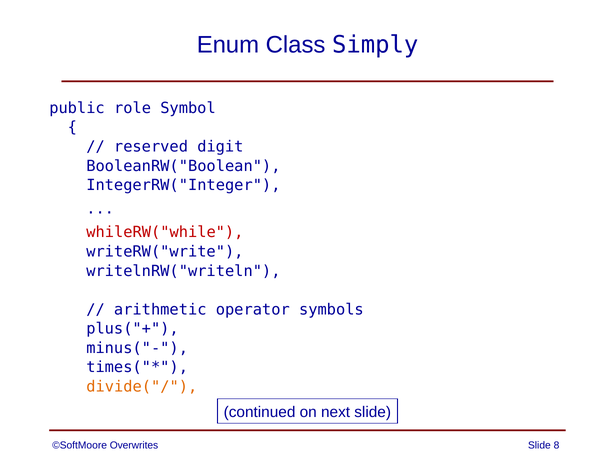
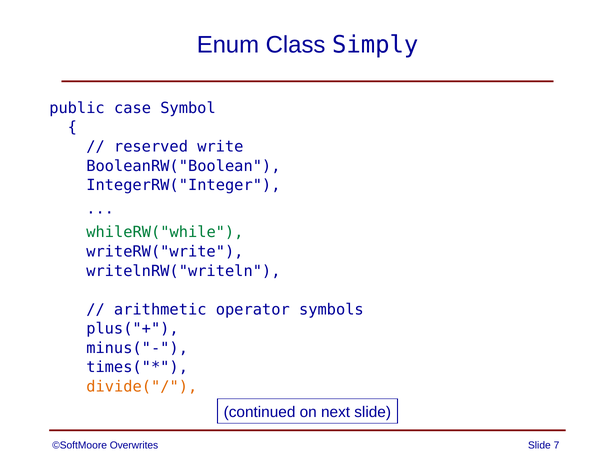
role: role -> case (133, 108)
digit: digit -> write (220, 147)
whileRW("while colour: red -> green (165, 233)
8: 8 -> 7 (557, 446)
